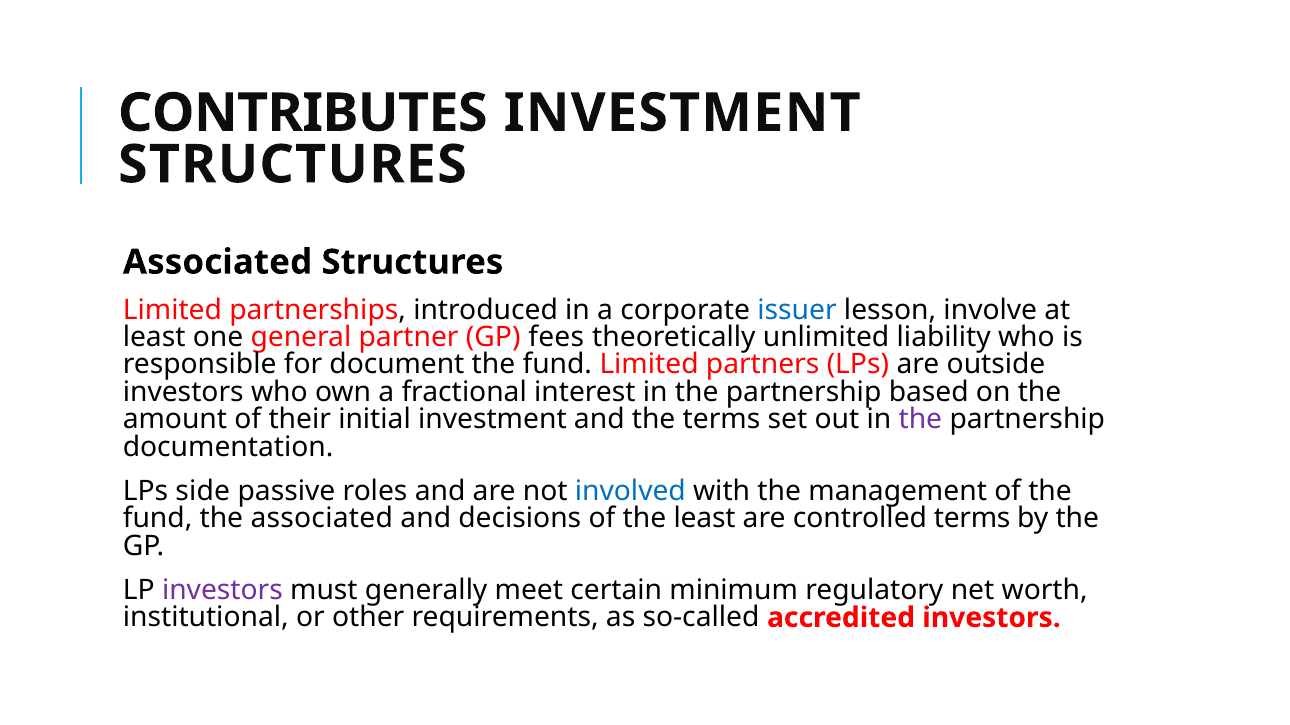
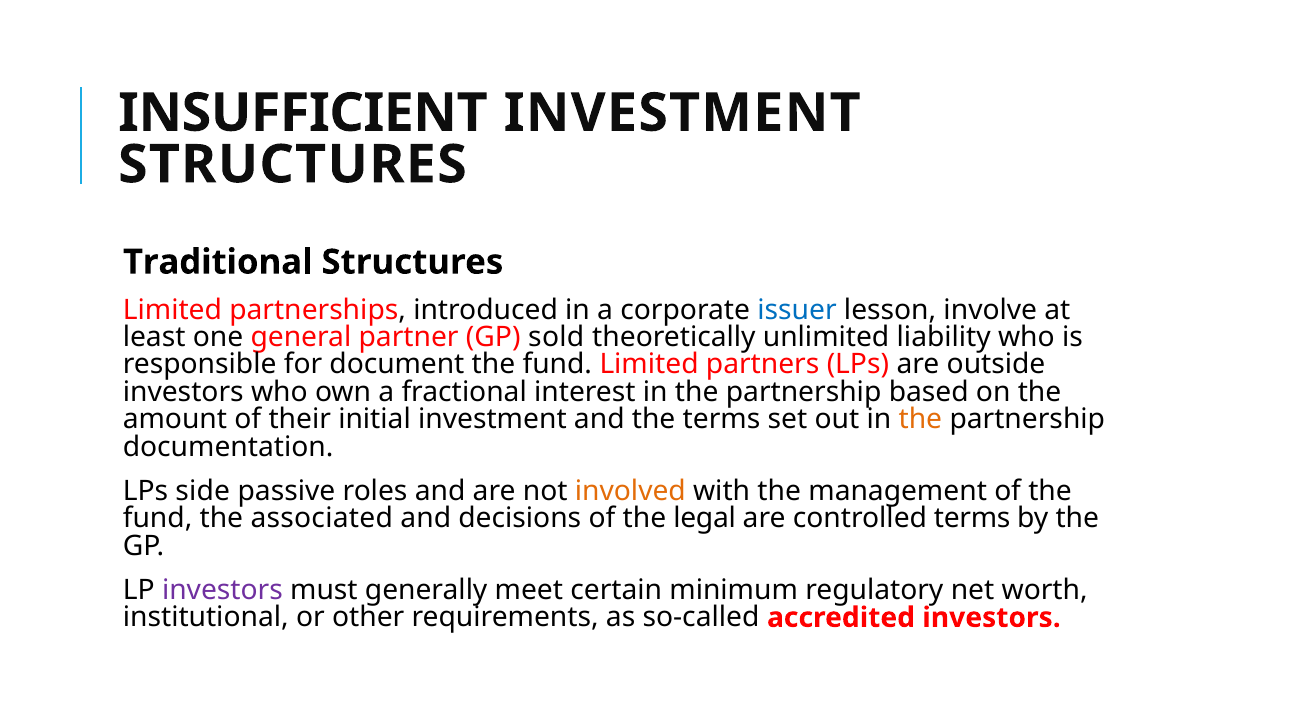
CONTRIBUTES: CONTRIBUTES -> INSUFFICIENT (303, 113)
Associated: Associated -> Traditional (218, 262)
fees: fees -> sold (556, 338)
the colour: purple -> orange (920, 420)
involved colour: blue -> orange (630, 492)
the least: least -> legal (705, 519)
